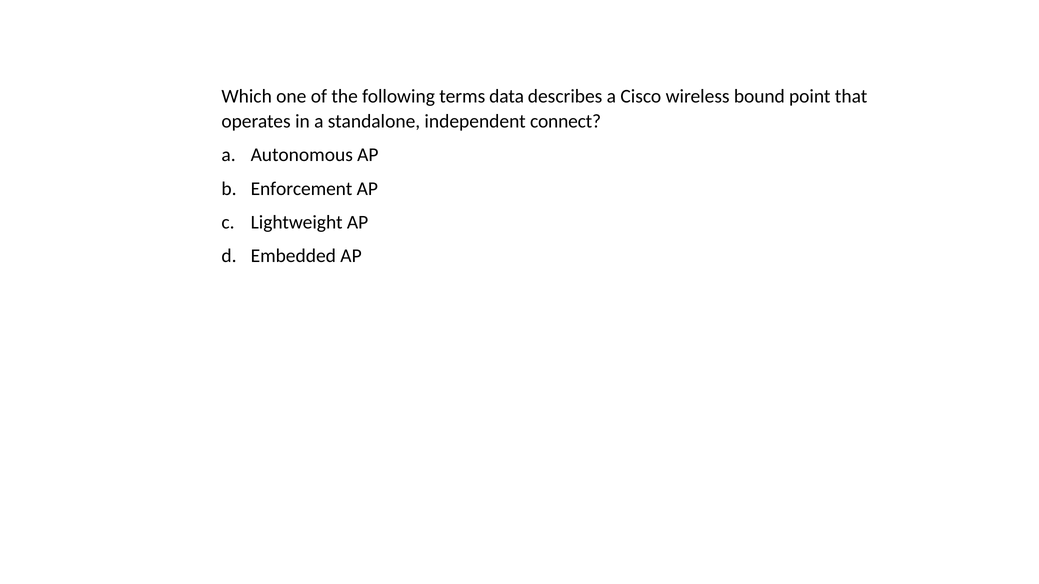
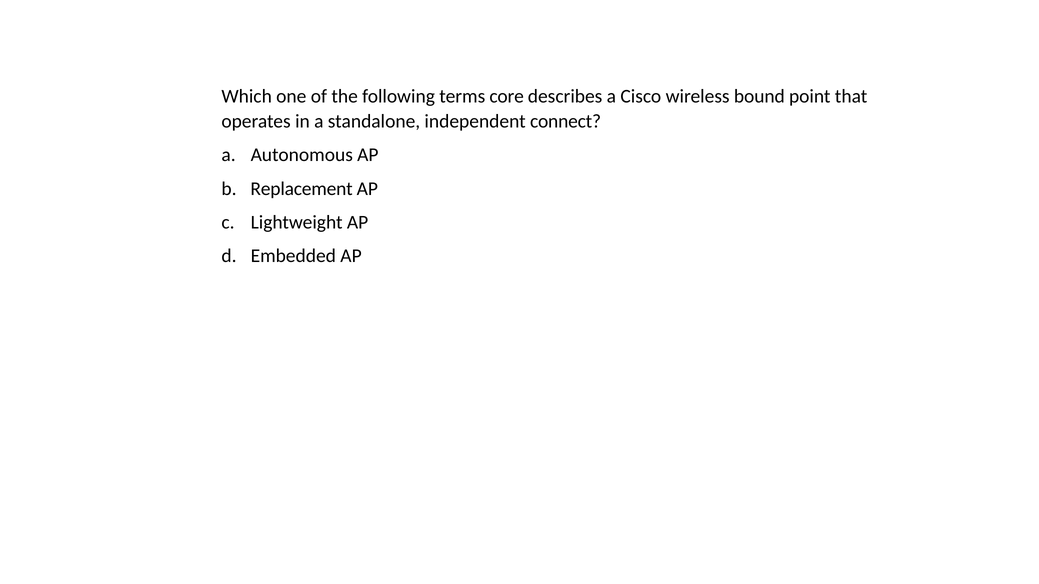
data: data -> core (507, 97)
Enforcement: Enforcement -> Replacement (302, 189)
